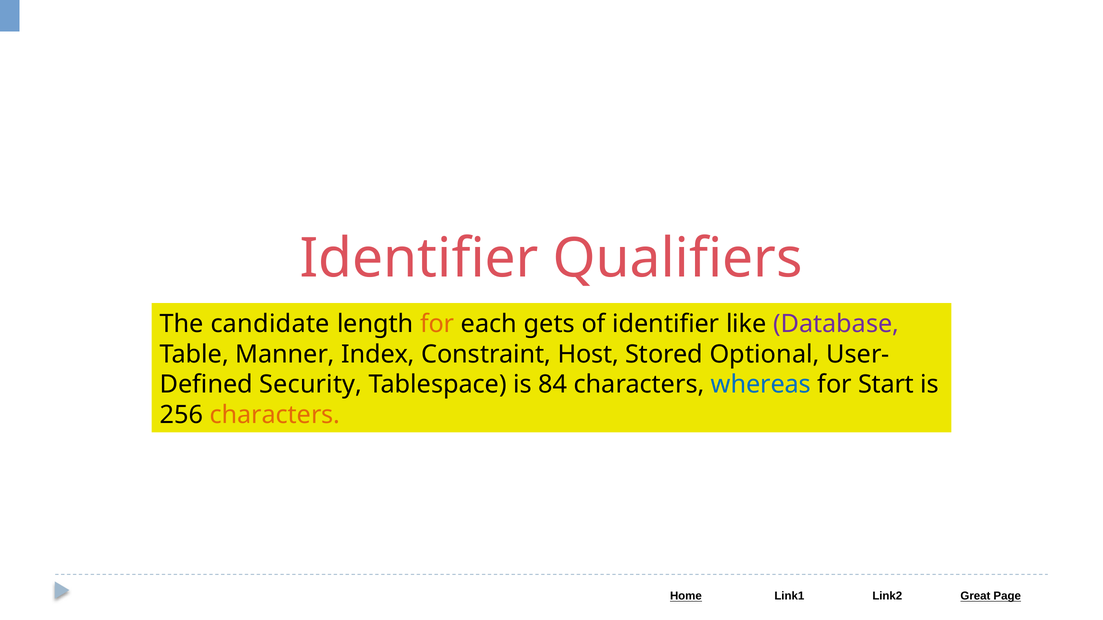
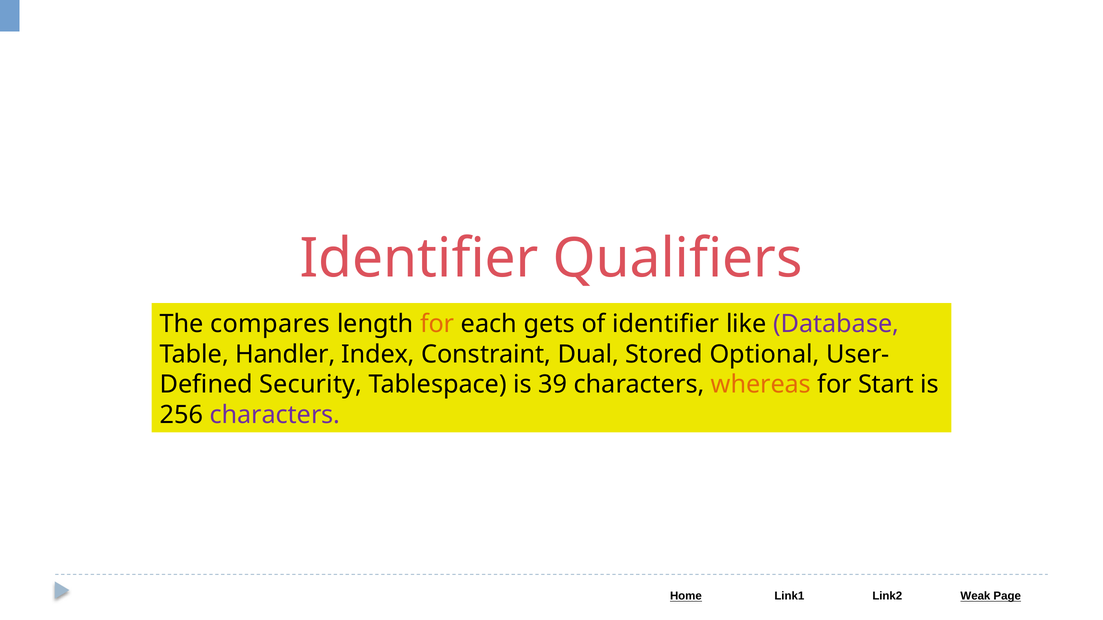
candidate: candidate -> compares (270, 324)
Manner: Manner -> Handler (285, 355)
Host: Host -> Dual (588, 355)
84: 84 -> 39 (553, 385)
whereas colour: blue -> orange (761, 385)
characters colour: orange -> purple (275, 415)
Great: Great -> Weak (975, 596)
